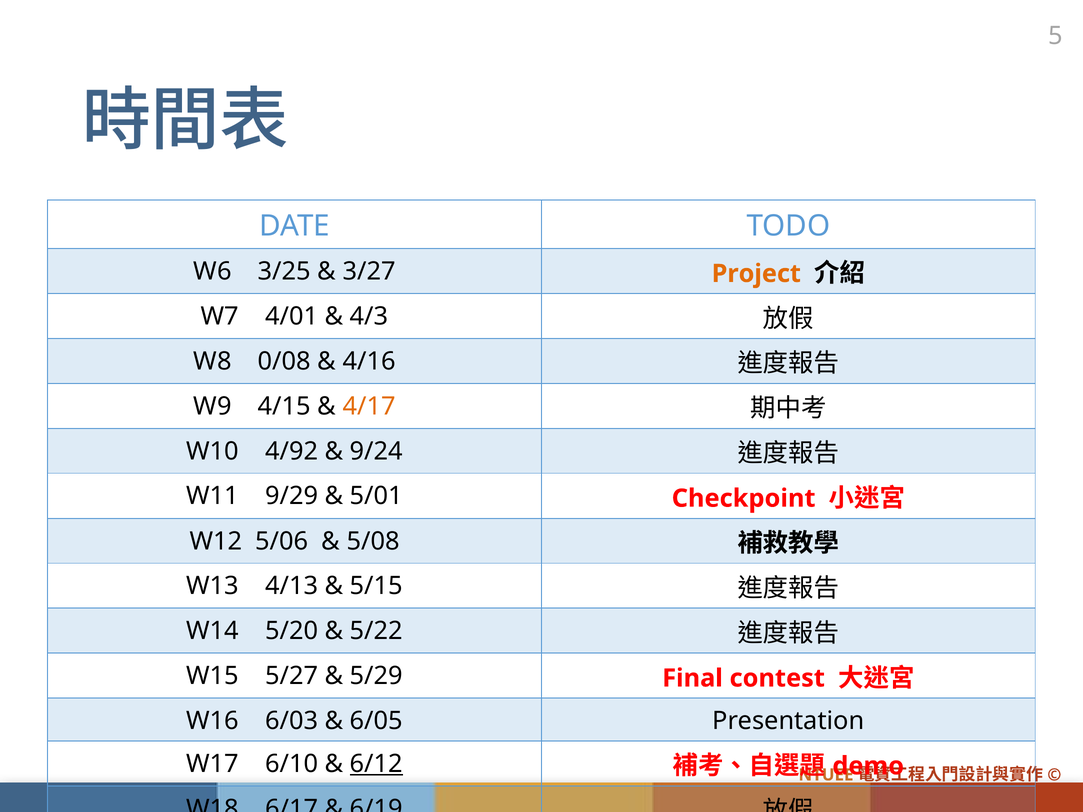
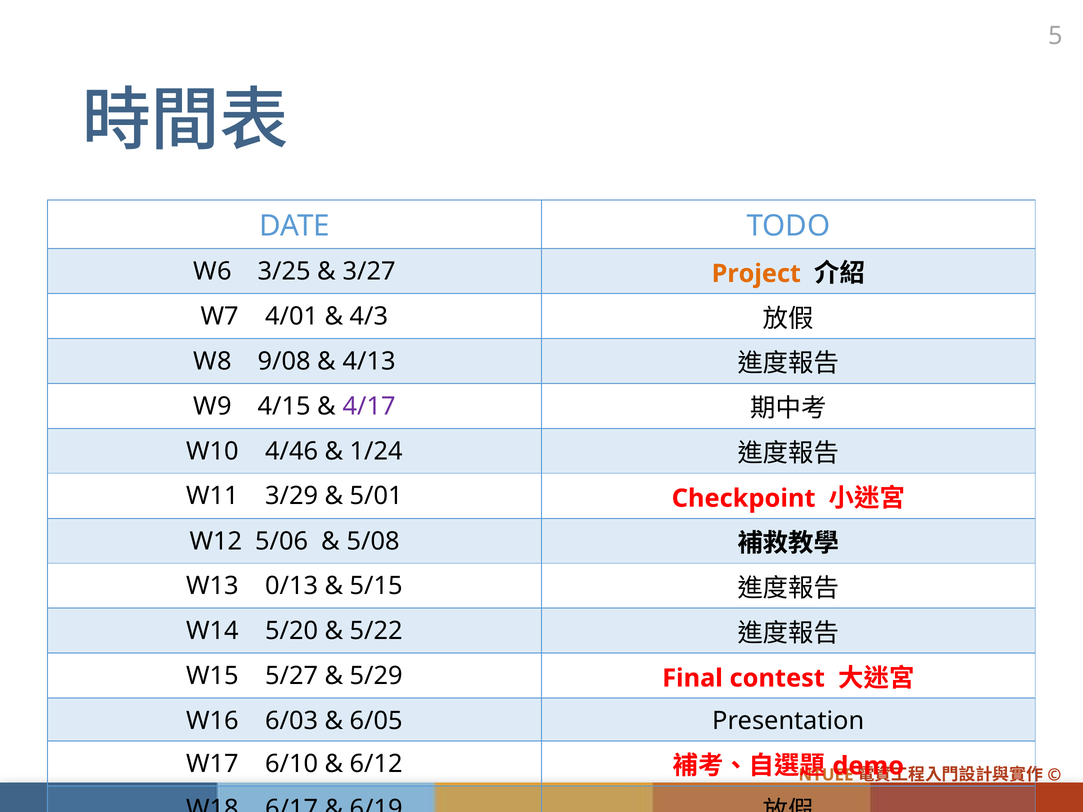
0/08: 0/08 -> 9/08 (284, 361)
4/16: 4/16 -> 4/13 (369, 361)
4/17 colour: orange -> purple (369, 406)
4/92: 4/92 -> 4/46 (292, 451)
9/24: 9/24 -> 1/24 (376, 451)
9/29: 9/29 -> 3/29 (292, 496)
4/13: 4/13 -> 0/13 (292, 586)
6/12 underline: present -> none (376, 764)
